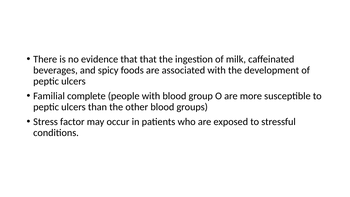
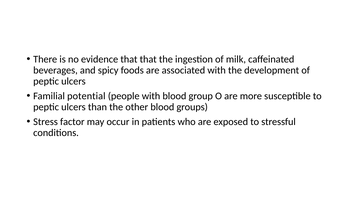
complete: complete -> potential (86, 96)
